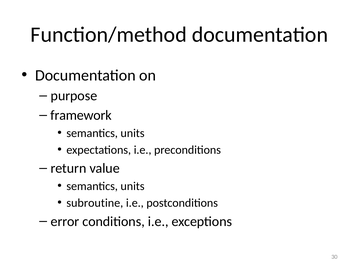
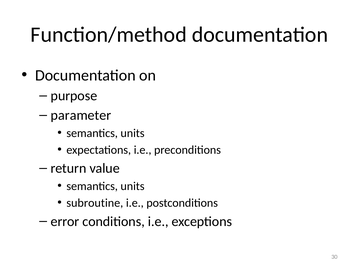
framework: framework -> parameter (81, 115)
